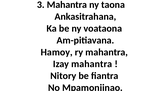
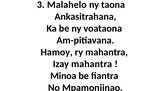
3 Mahantra: Mahantra -> Malahelo (67, 5)
Nitory: Nitory -> Minoa (63, 76)
